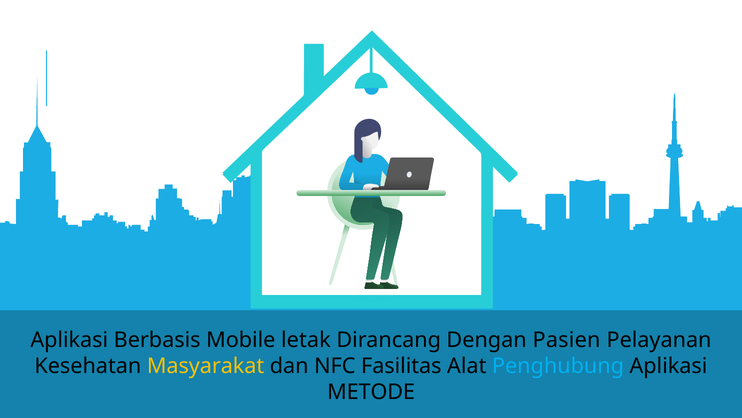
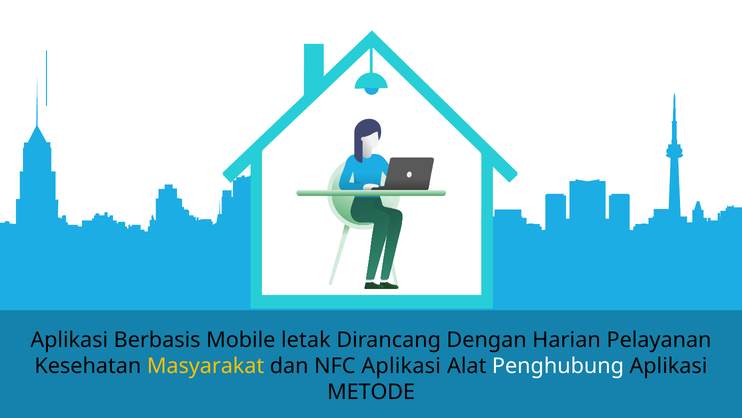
Pasien: Pasien -> Harian (567, 339)
NFC Fasilitas: Fasilitas -> Aplikasi (401, 365)
Penghubung colour: light blue -> white (558, 365)
